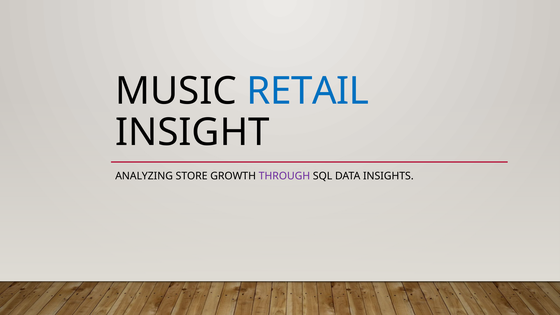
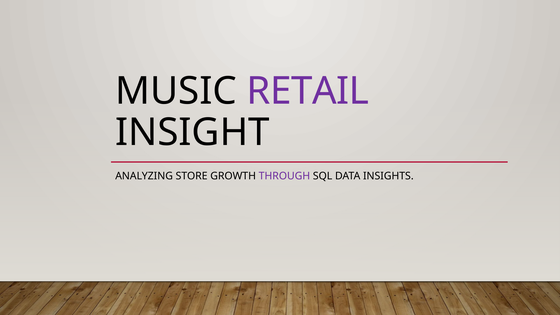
RETAIL colour: blue -> purple (308, 91)
